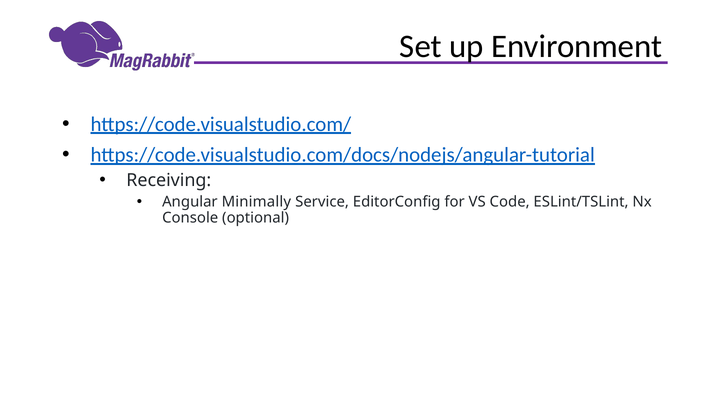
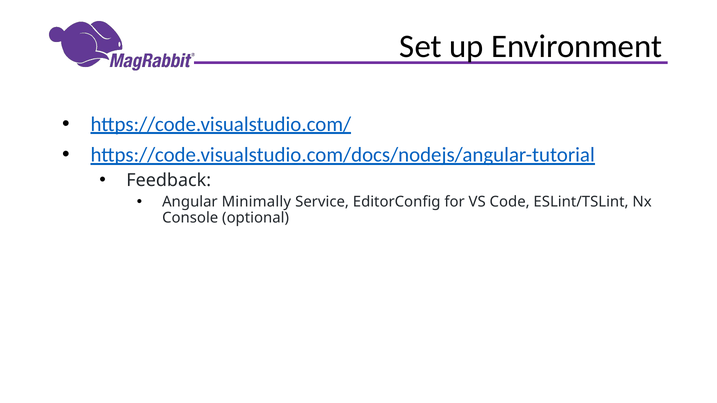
Receiving: Receiving -> Feedback (169, 180)
